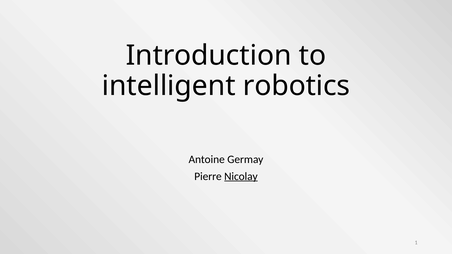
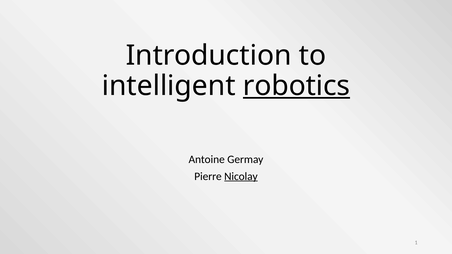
robotics underline: none -> present (297, 86)
